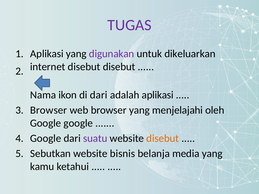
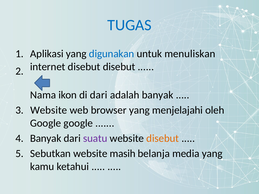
TUGAS colour: purple -> blue (129, 25)
digunakan colour: purple -> blue (112, 54)
dikeluarkan: dikeluarkan -> menuliskan (190, 54)
adalah aplikasi: aplikasi -> banyak (158, 95)
Browser: Browser -> Website (49, 110)
Google: Google -> Banyak (46, 138)
bisnis: bisnis -> masih (123, 154)
